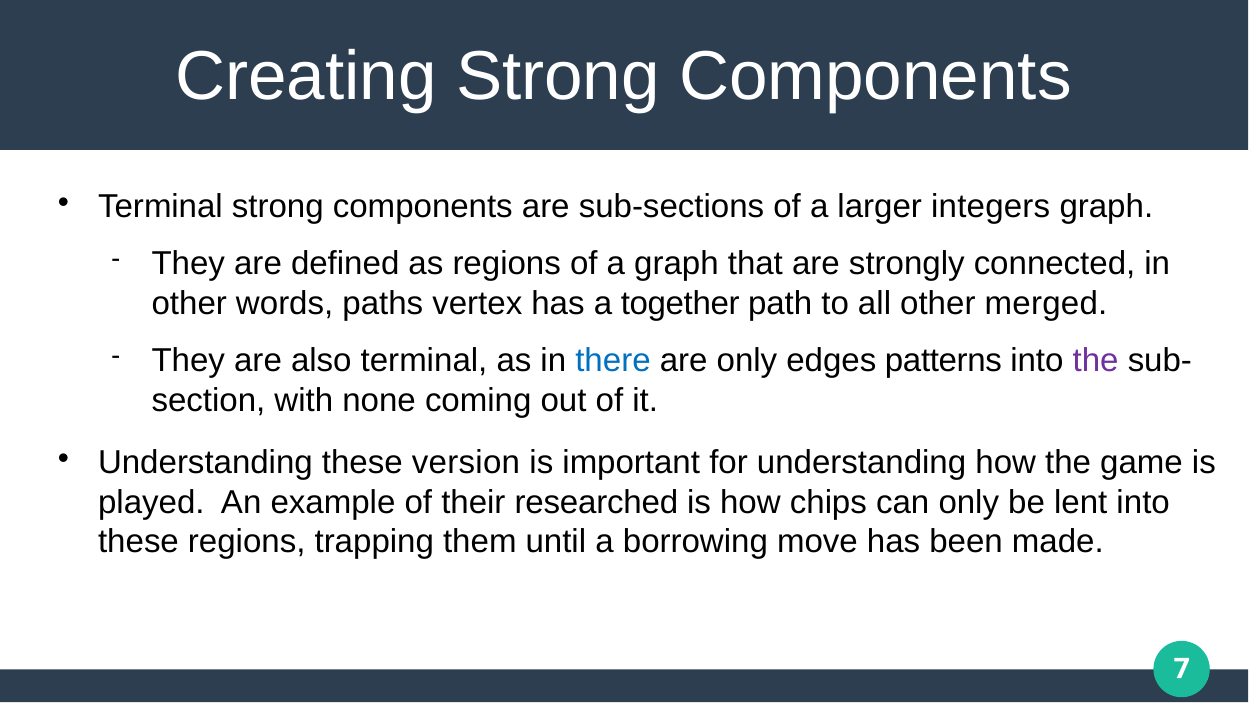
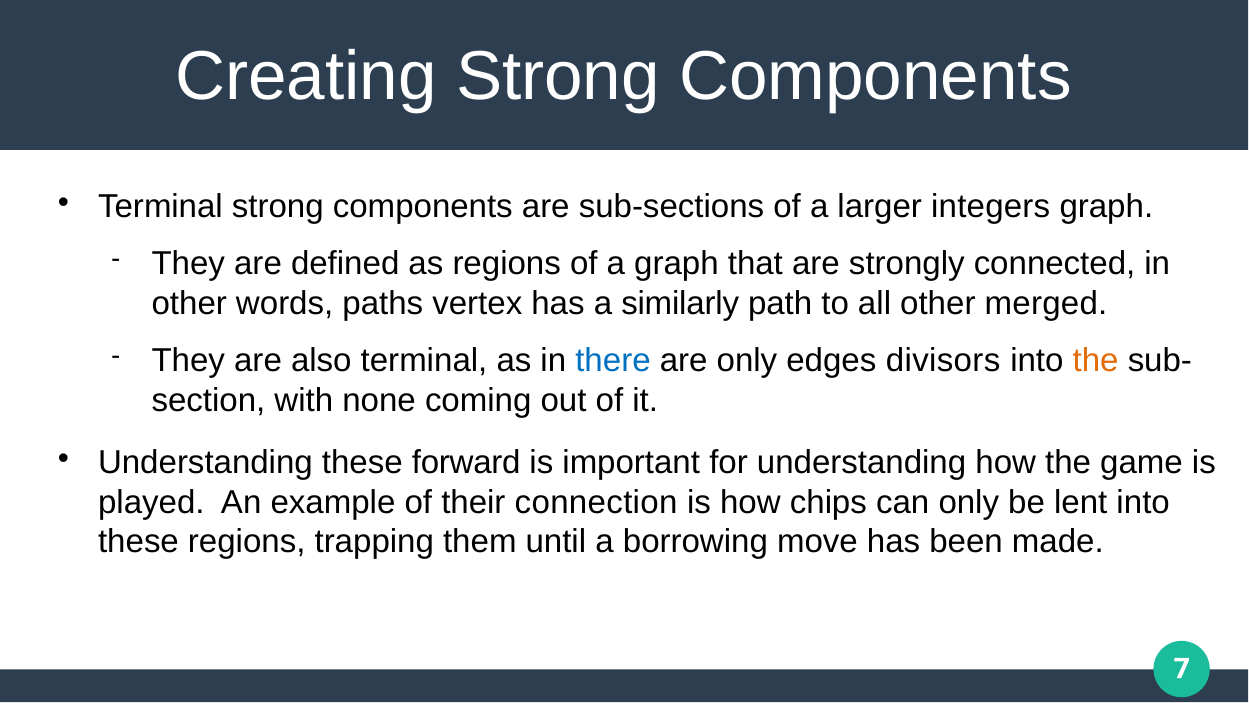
together: together -> similarly (680, 303)
patterns: patterns -> divisors (943, 361)
the colour: purple -> orange (1096, 361)
version: version -> forward (466, 462)
researched: researched -> connection (596, 502)
